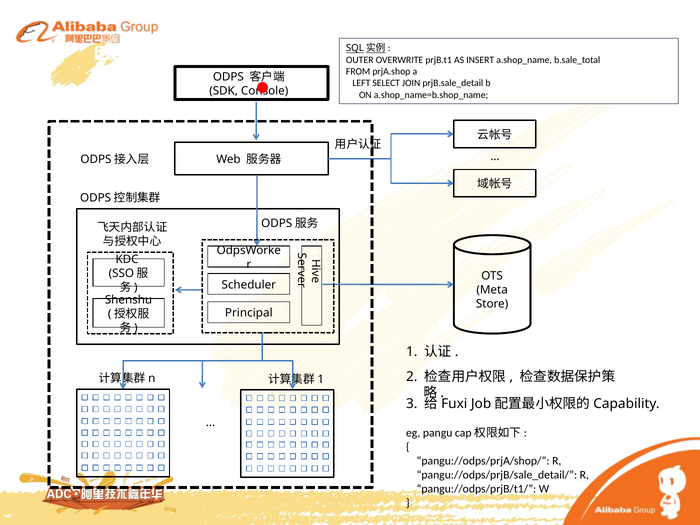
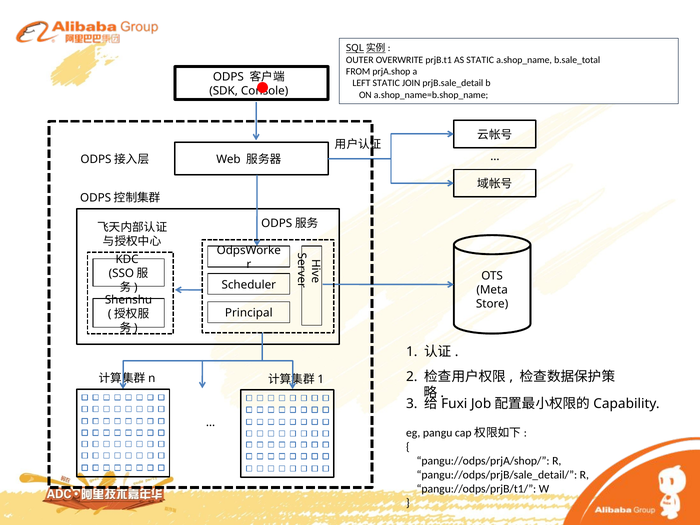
AS INSERT: INSERT -> STATIC (480, 60)
LEFT SELECT: SELECT -> STATIC (386, 83)
